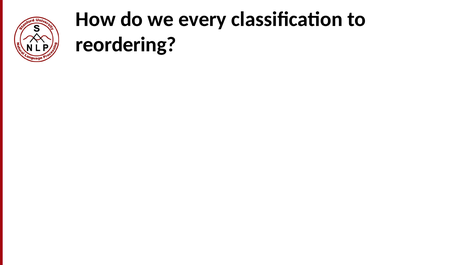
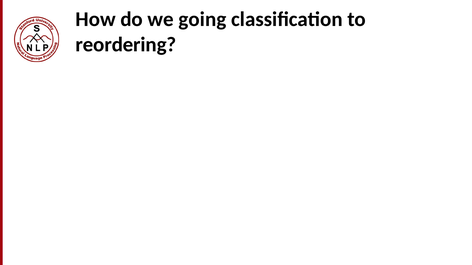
every: every -> going (202, 19)
